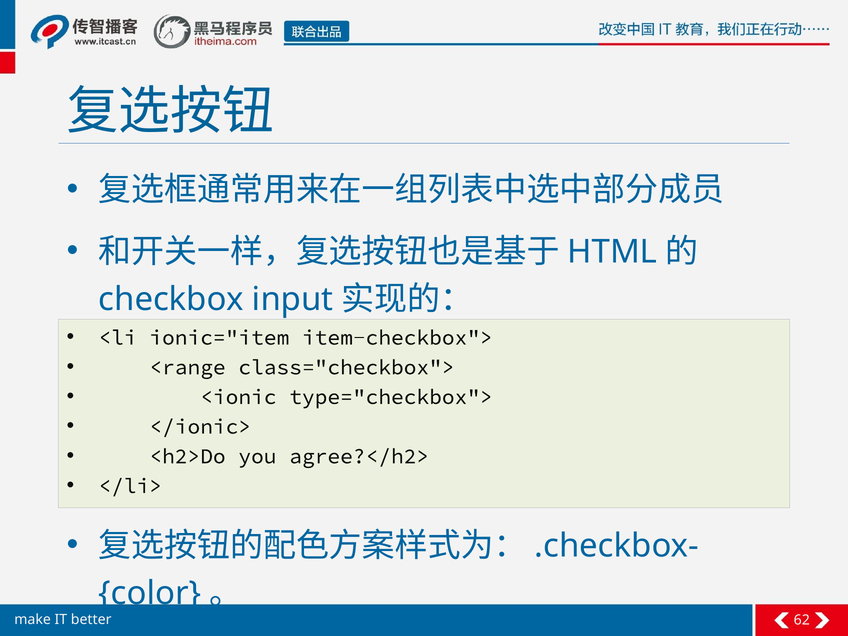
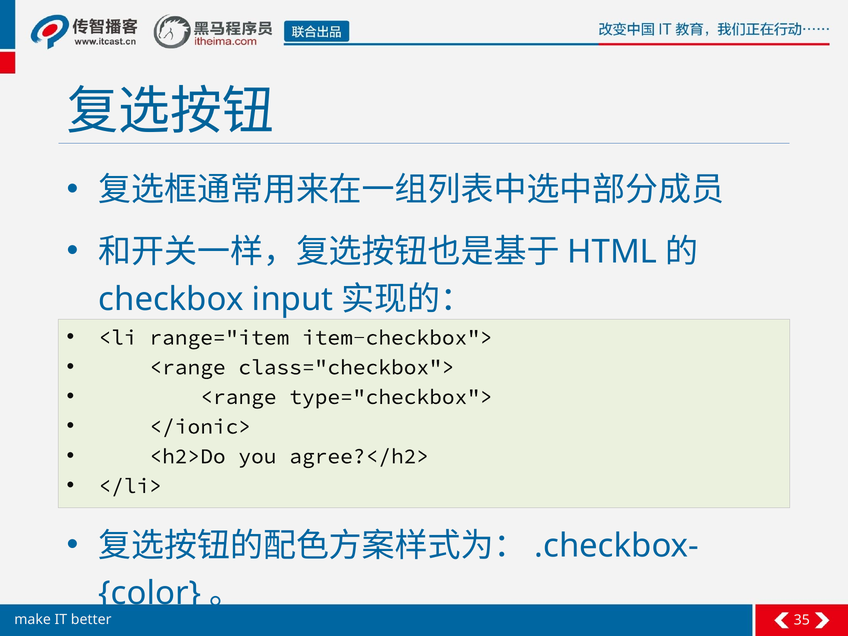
ionic="item: ionic="item -> range="item (219, 338)
<ionic: <ionic -> <range (238, 397)
62: 62 -> 35 (802, 620)
